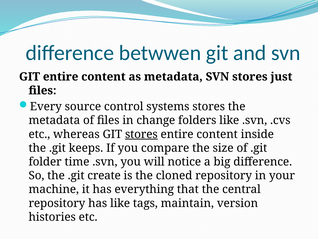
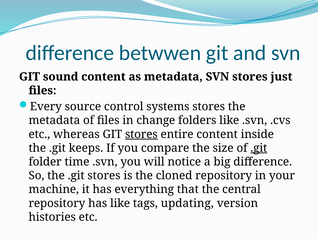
GIT entire: entire -> sound (61, 77)
.git underline: none -> present (259, 148)
.git create: create -> stores (104, 175)
maintain: maintain -> updating (187, 203)
